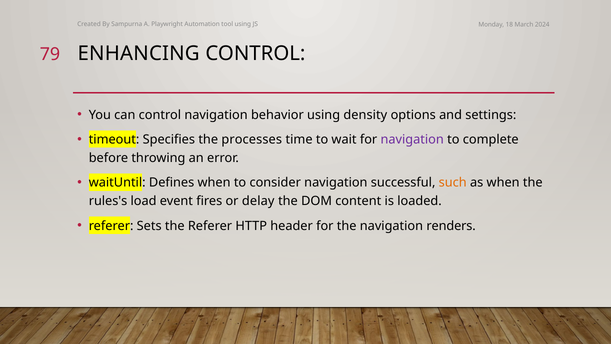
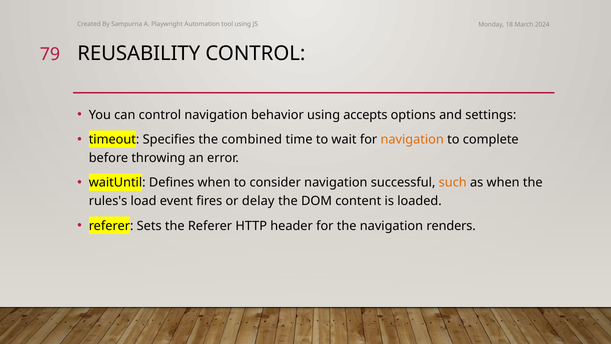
ENHANCING: ENHANCING -> REUSABILITY (139, 53)
density: density -> accepts (365, 115)
processes: processes -> combined (252, 140)
navigation colour: purple -> orange (412, 140)
